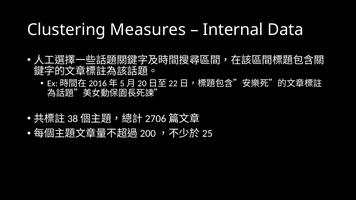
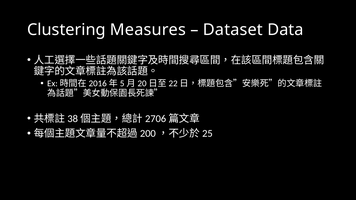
Internal: Internal -> Dataset (233, 30)
